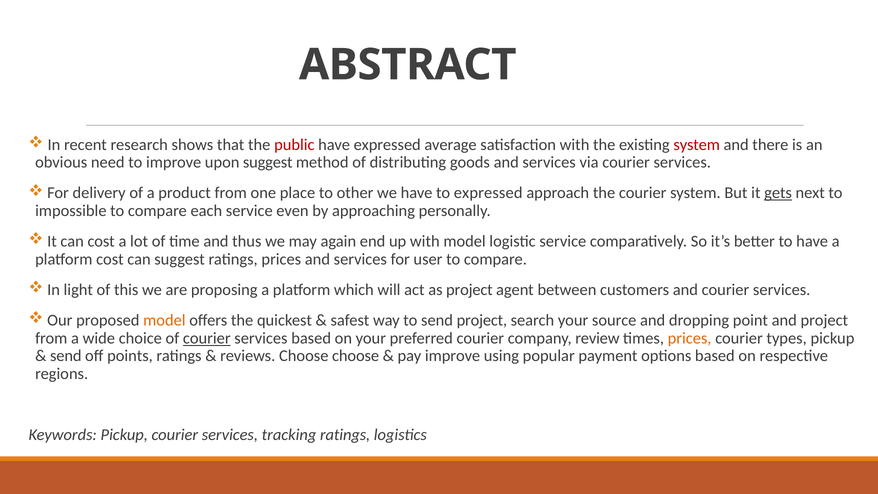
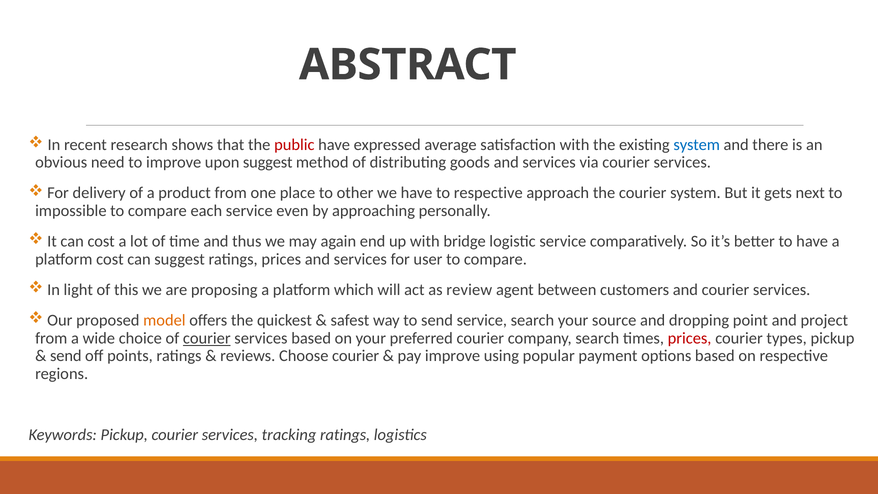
system colour: red -> blue (697, 145)
to expressed: expressed -> respective (488, 193)
gets underline: present -> none (778, 193)
with model: model -> bridge (465, 241)
as project: project -> review (469, 290)
send project: project -> service (482, 320)
company review: review -> search (597, 338)
prices colour: orange -> red (690, 338)
Choose choose: choose -> courier (356, 356)
